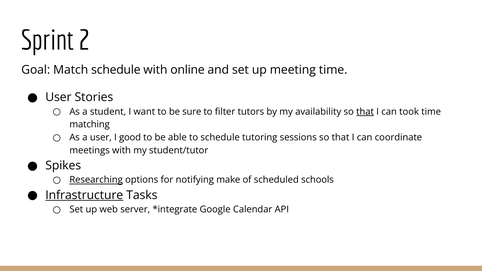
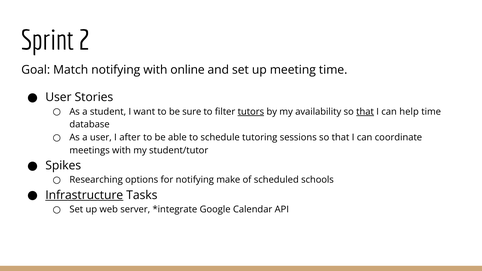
Match schedule: schedule -> notifying (116, 70)
tutors underline: none -> present (251, 112)
took: took -> help (409, 112)
matching: matching -> database (90, 125)
good: good -> after (130, 138)
Researching underline: present -> none (96, 180)
